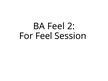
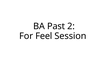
BA Feel: Feel -> Past (56, 26)
